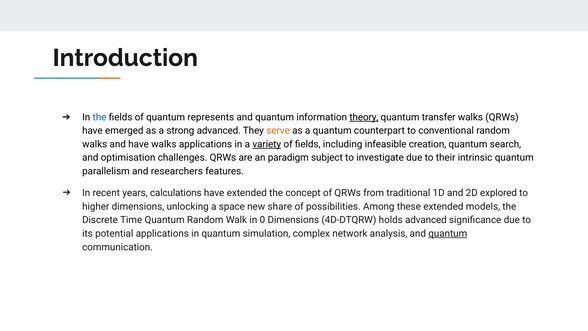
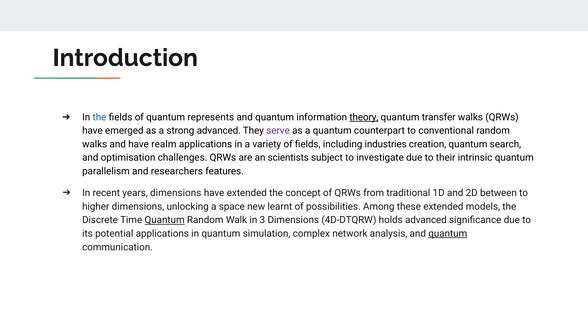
serve colour: orange -> purple (278, 131)
have walks: walks -> realm (164, 144)
variety underline: present -> none (267, 144)
infeasible: infeasible -> industries (386, 144)
paradigm: paradigm -> scientists (288, 158)
years calculations: calculations -> dimensions (176, 193)
explored: explored -> between (498, 193)
share: share -> learnt (280, 206)
Quantum underline: none -> present (165, 220)
0: 0 -> 3 (262, 220)
